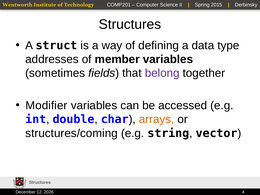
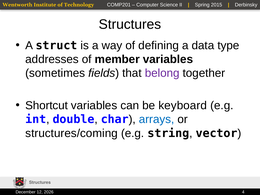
Modifier: Modifier -> Shortcut (47, 105)
accessed: accessed -> keyboard (183, 105)
arrays colour: orange -> blue (157, 119)
